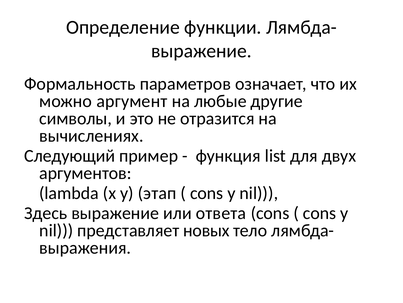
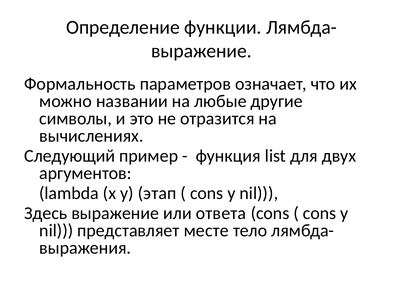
аргумент: аргумент -> названии (132, 101)
новых: новых -> месте (206, 230)
